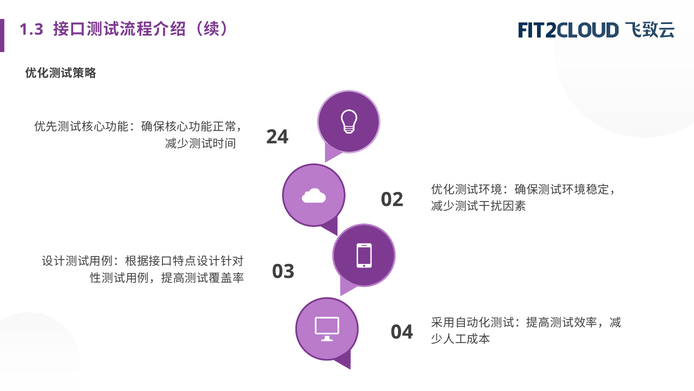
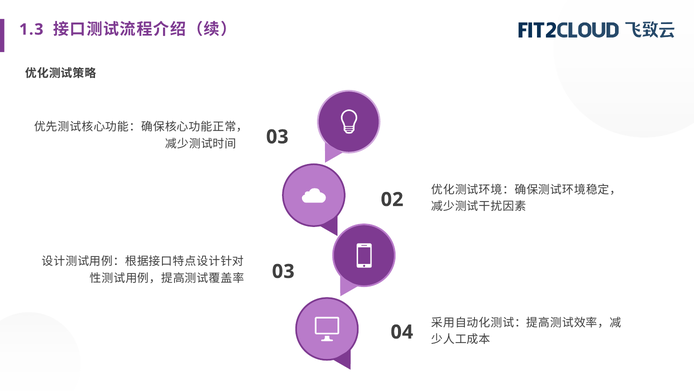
24: 24 -> 03 (277, 137)
